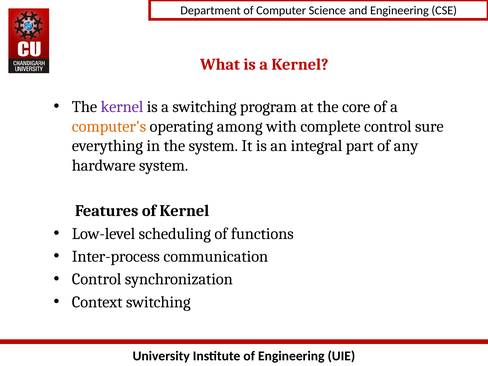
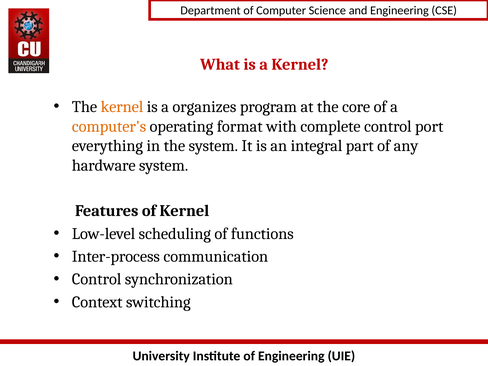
kernel colour: purple -> orange (122, 107)
a switching: switching -> organizes (204, 107)
among: among -> format (240, 126)
sure: sure -> port (429, 126)
